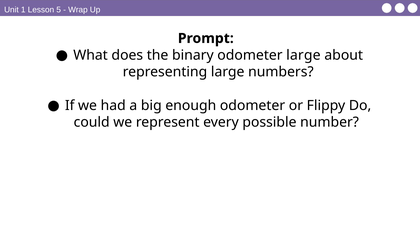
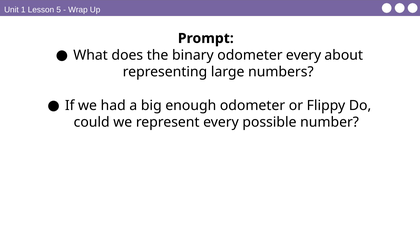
odometer large: large -> every (304, 55)
